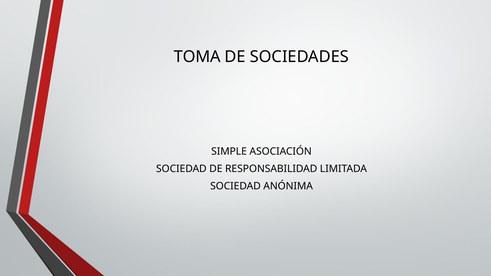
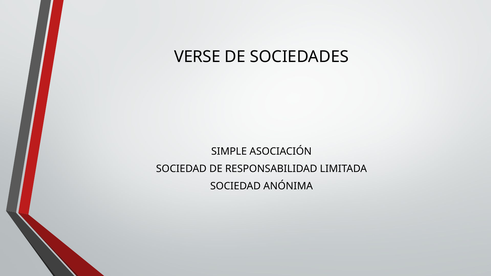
TOMA: TOMA -> VERSE (197, 57)
